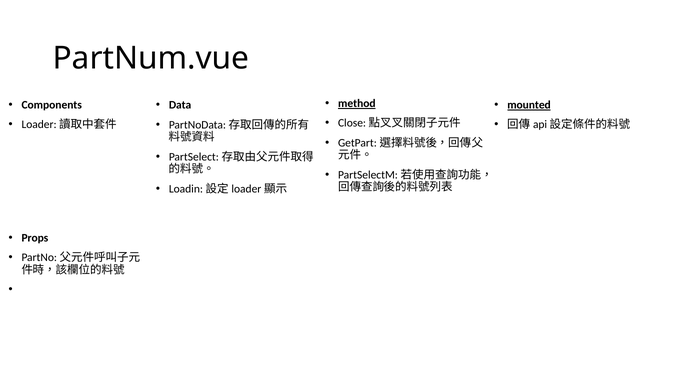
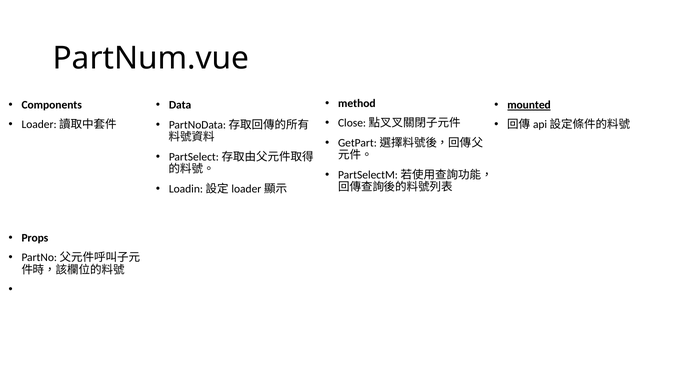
method underline: present -> none (357, 103)
